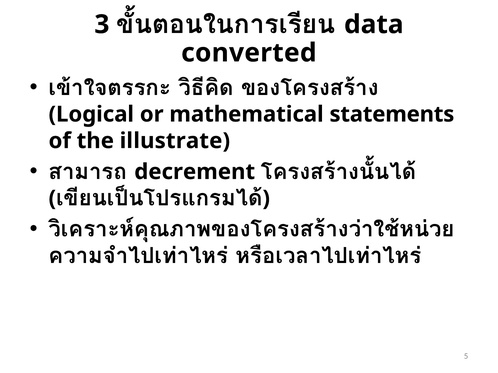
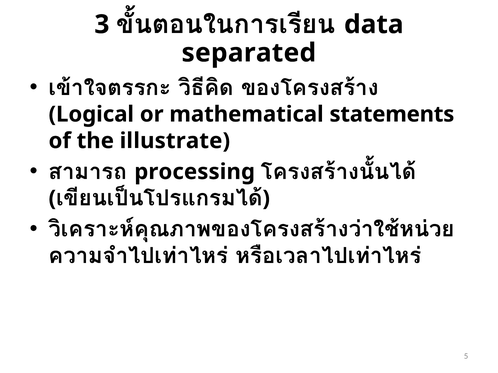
converted: converted -> separated (249, 53)
decrement: decrement -> processing (195, 172)
